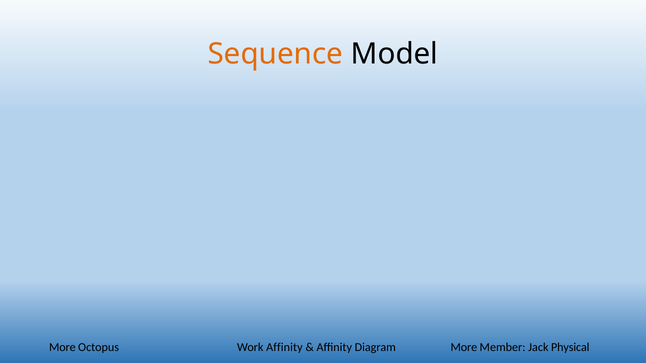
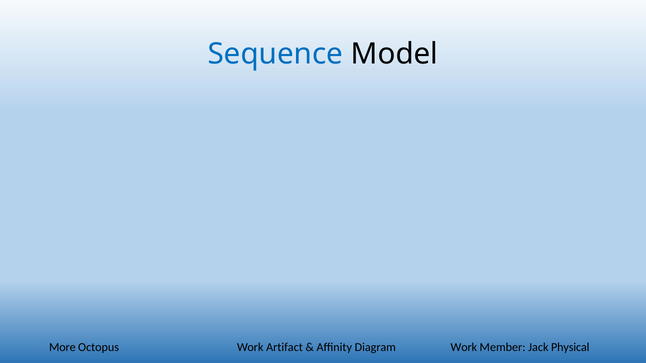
Sequence colour: orange -> blue (275, 54)
Work Affinity: Affinity -> Artifact (284, 348)
Diagram More: More -> Work (464, 348)
